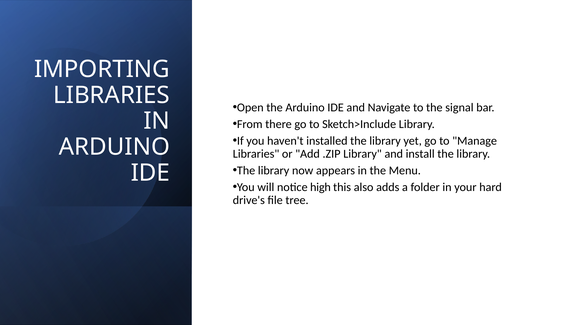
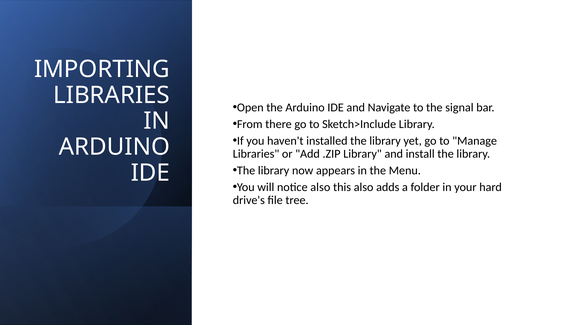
notice high: high -> also (320, 187)
